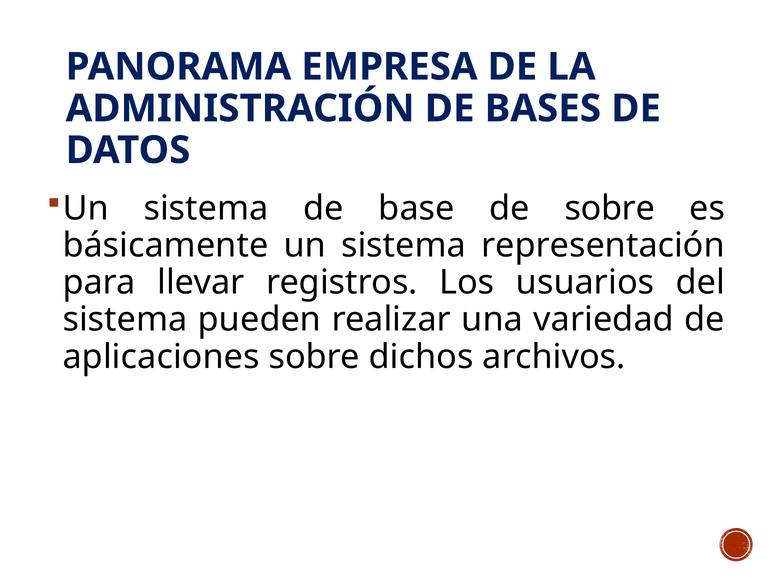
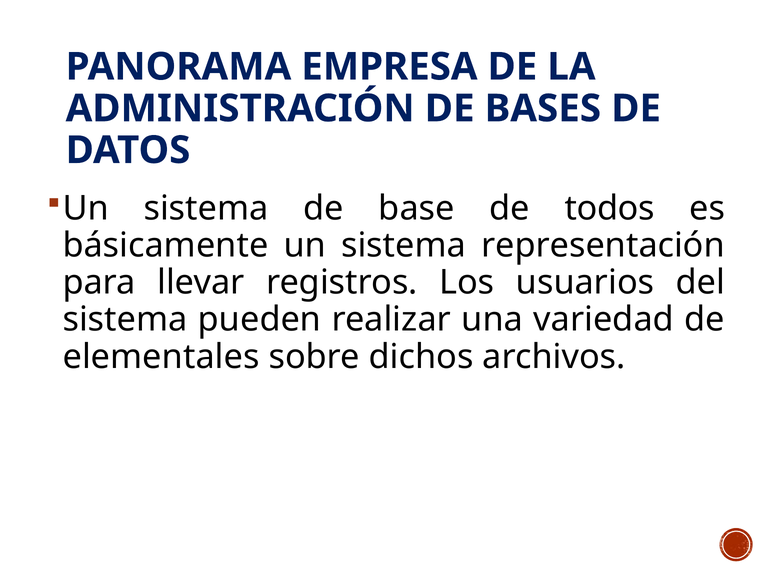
de sobre: sobre -> todos (610, 208)
aplicaciones: aplicaciones -> elementales (161, 357)
